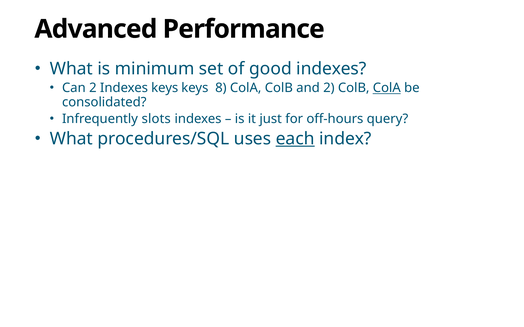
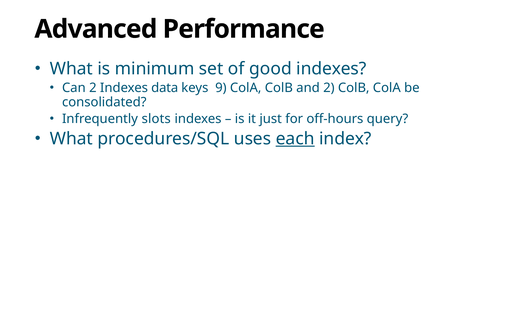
Indexes keys: keys -> data (165, 88)
8: 8 -> 9 (221, 88)
ColA underline: present -> none (387, 88)
